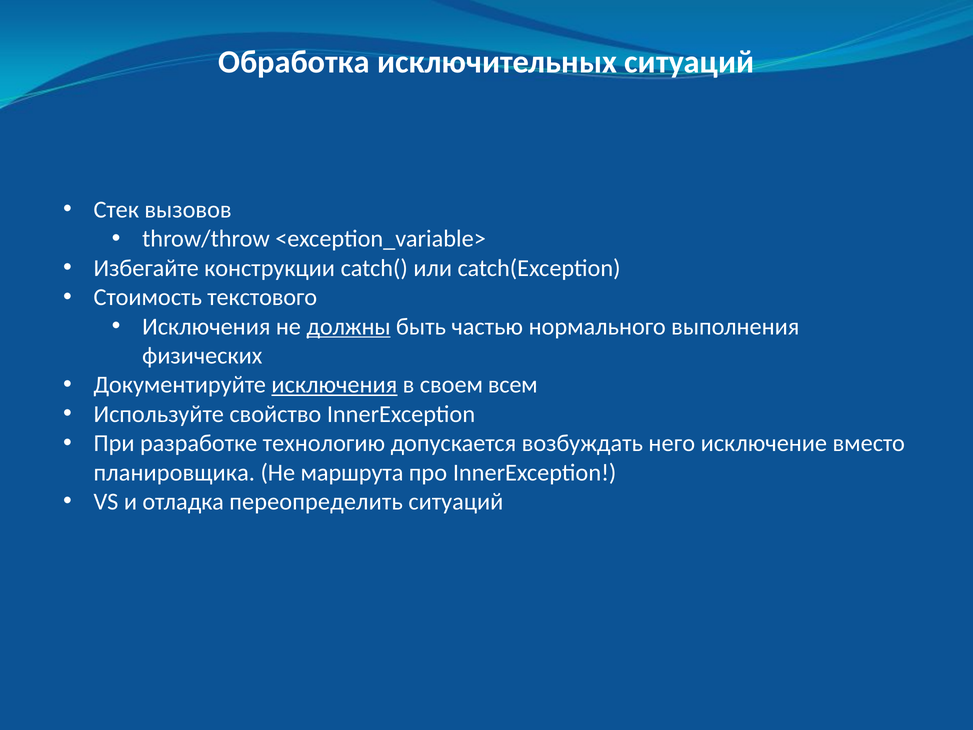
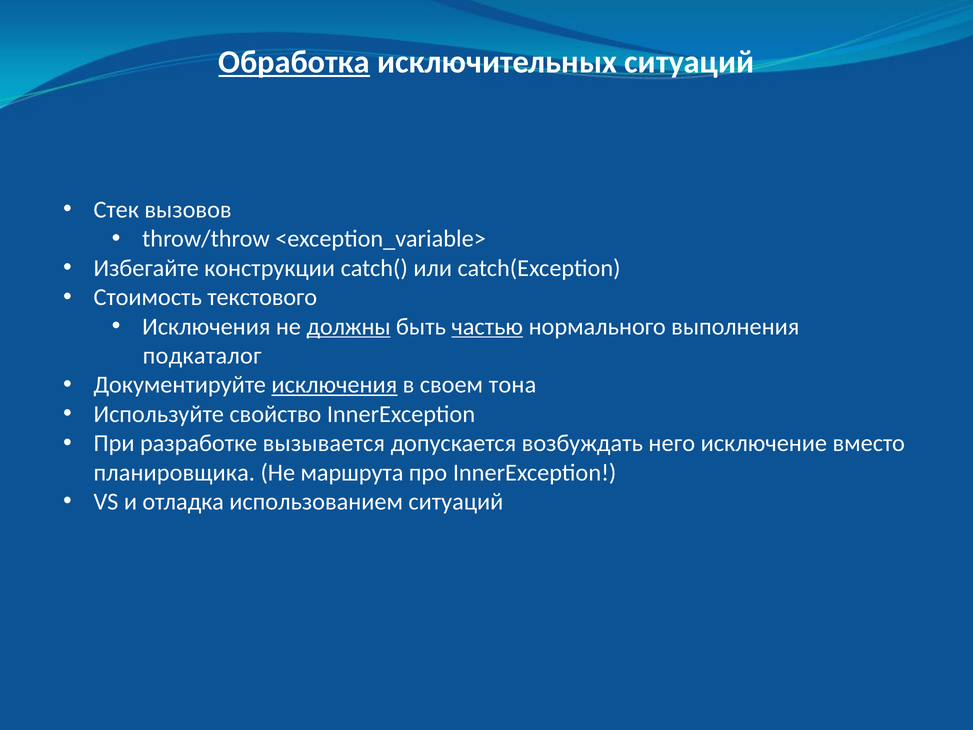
Обработка underline: none -> present (294, 62)
частью underline: none -> present (487, 326)
физических: физических -> подкаталог (202, 356)
всем: всем -> тона (513, 385)
технологию: технологию -> вызывается (324, 443)
переопределить: переопределить -> использованием (316, 502)
